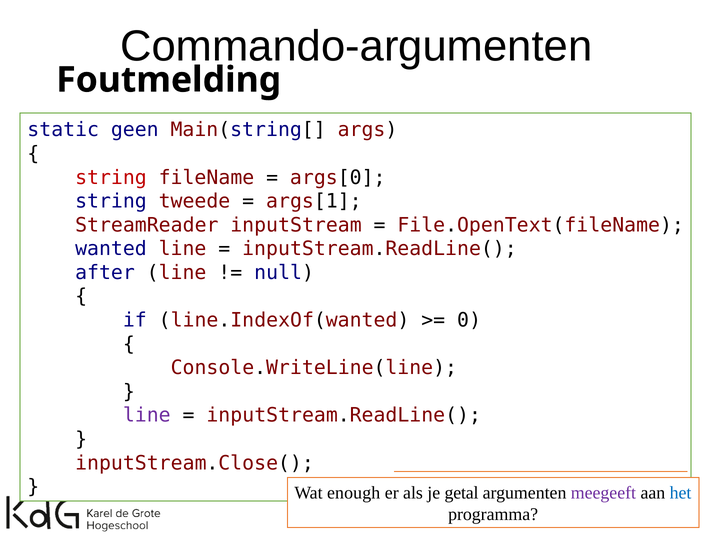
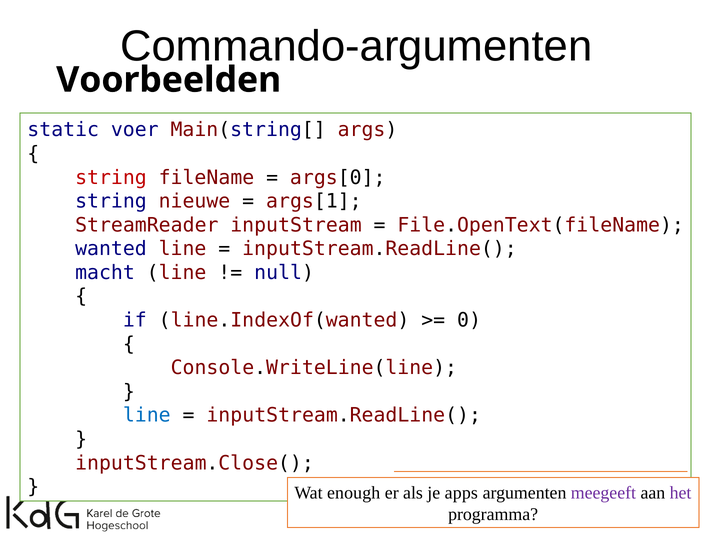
Foutmelding: Foutmelding -> Voorbeelden (169, 80)
geen: geen -> voer (135, 130)
tweede: tweede -> nieuwe (194, 201)
after: after -> macht (105, 273)
line colour: purple -> blue (147, 415)
getal: getal -> apps (461, 493)
het colour: blue -> purple (681, 493)
